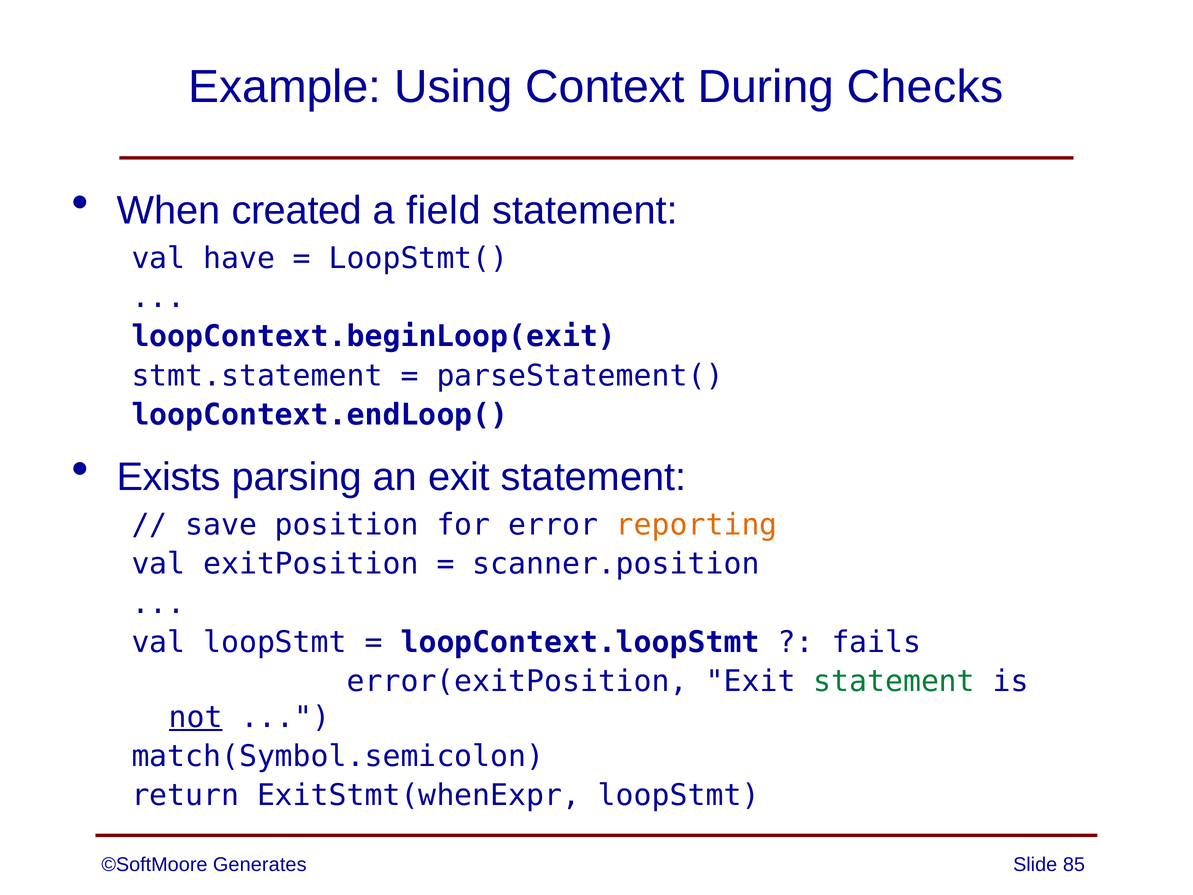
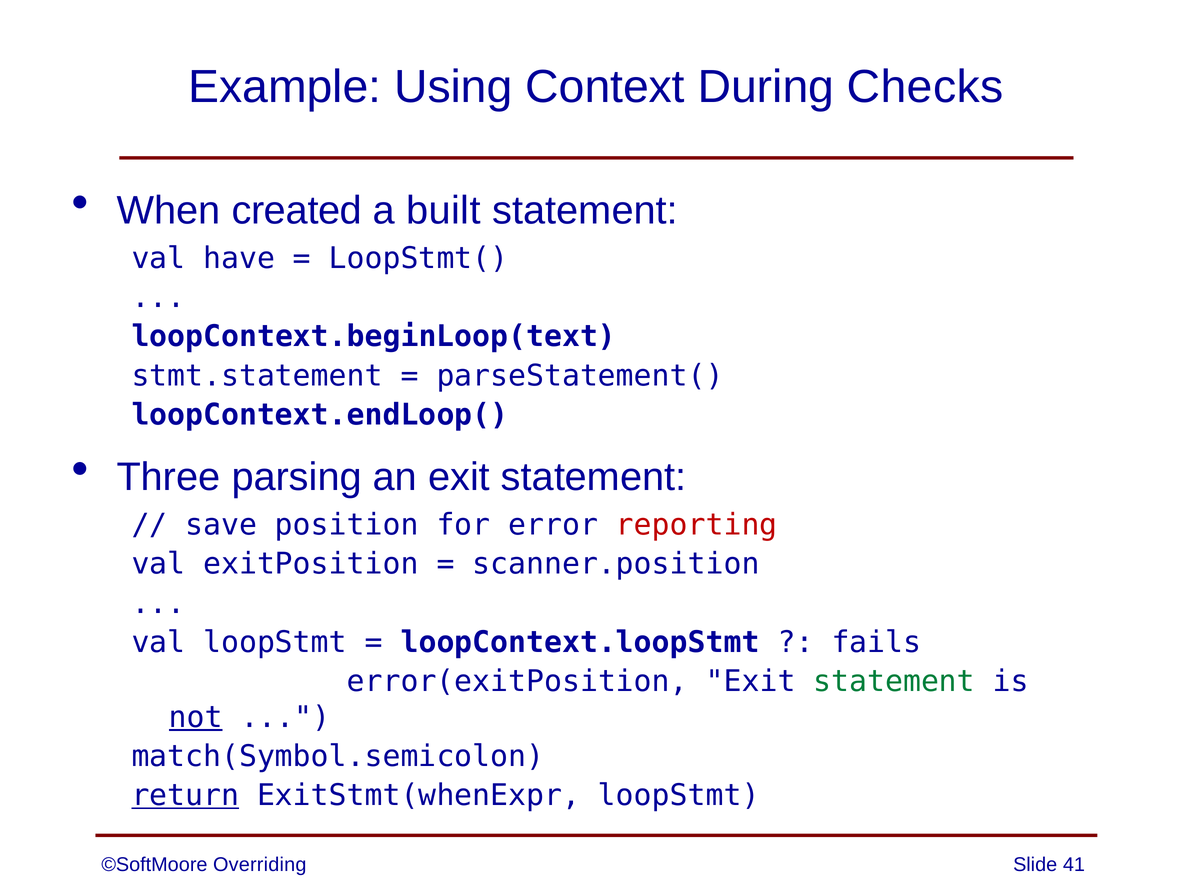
field: field -> built (443, 211)
loopContext.beginLoop(exit: loopContext.beginLoop(exit -> loopContext.beginLoop(text (374, 337)
Exists: Exists -> Three (169, 477)
reporting colour: orange -> red (697, 525)
return underline: none -> present (185, 795)
Generates: Generates -> Overriding (260, 864)
85: 85 -> 41 (1074, 864)
